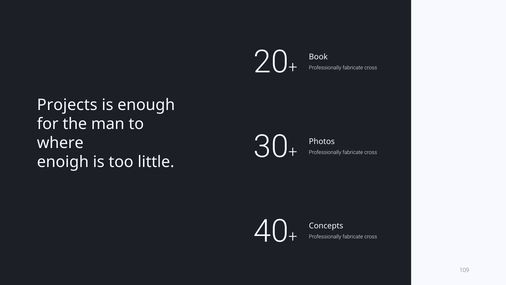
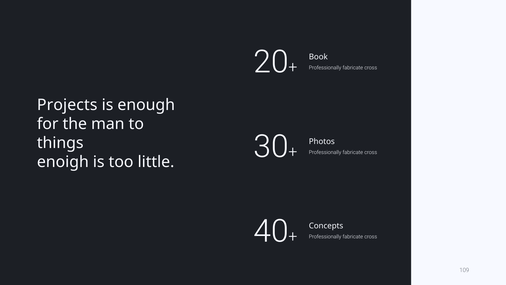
where: where -> things (60, 143)
